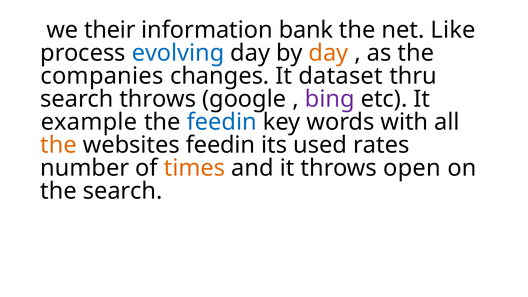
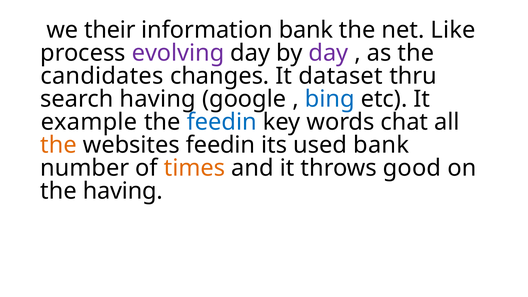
evolving colour: blue -> purple (178, 53)
day colour: orange -> purple (328, 53)
companies: companies -> candidates (102, 76)
search throws: throws -> having (158, 99)
bing colour: purple -> blue (330, 99)
with: with -> chat (404, 122)
used rates: rates -> bank (381, 145)
open: open -> good (412, 168)
the search: search -> having (123, 191)
